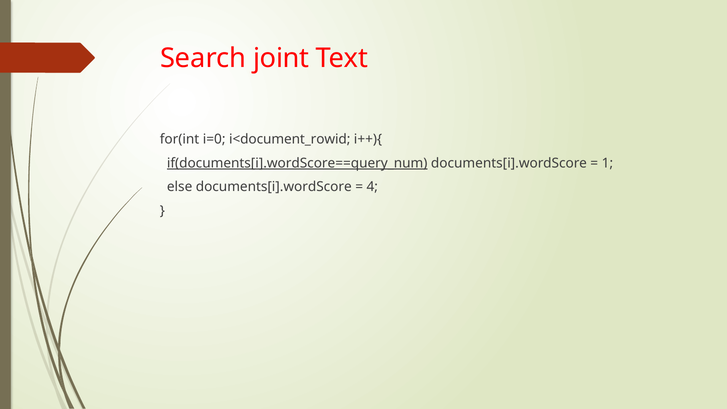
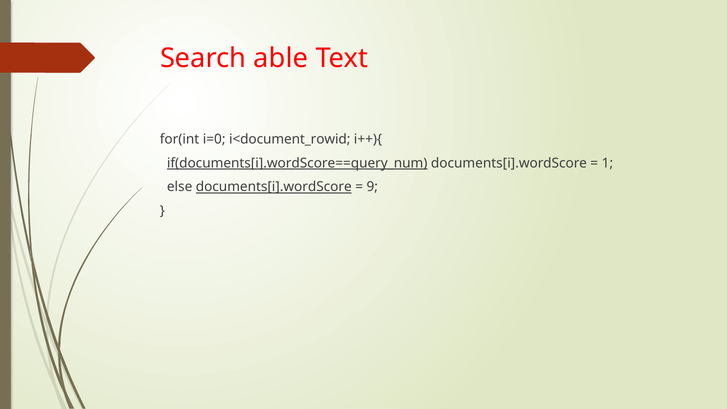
joint: joint -> able (281, 58)
documents[i].wordScore underline: none -> present (274, 187)
4: 4 -> 9 (372, 187)
